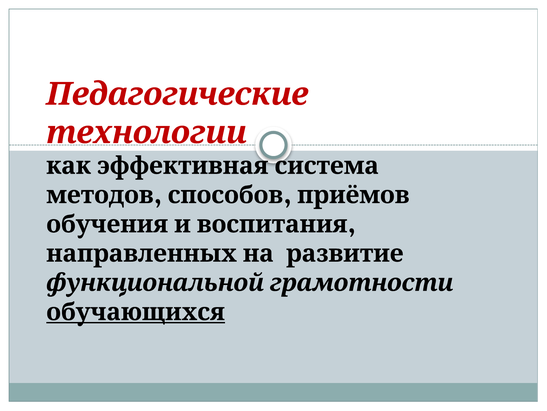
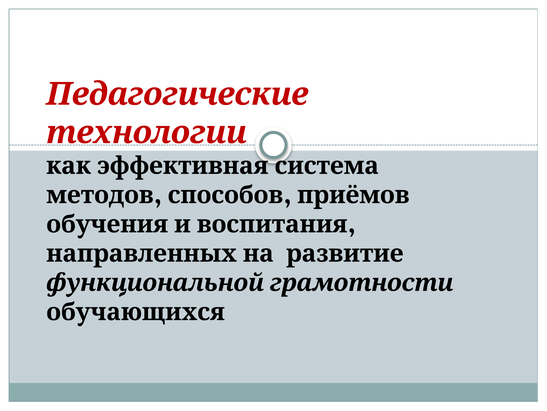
обучающихся underline: present -> none (136, 312)
